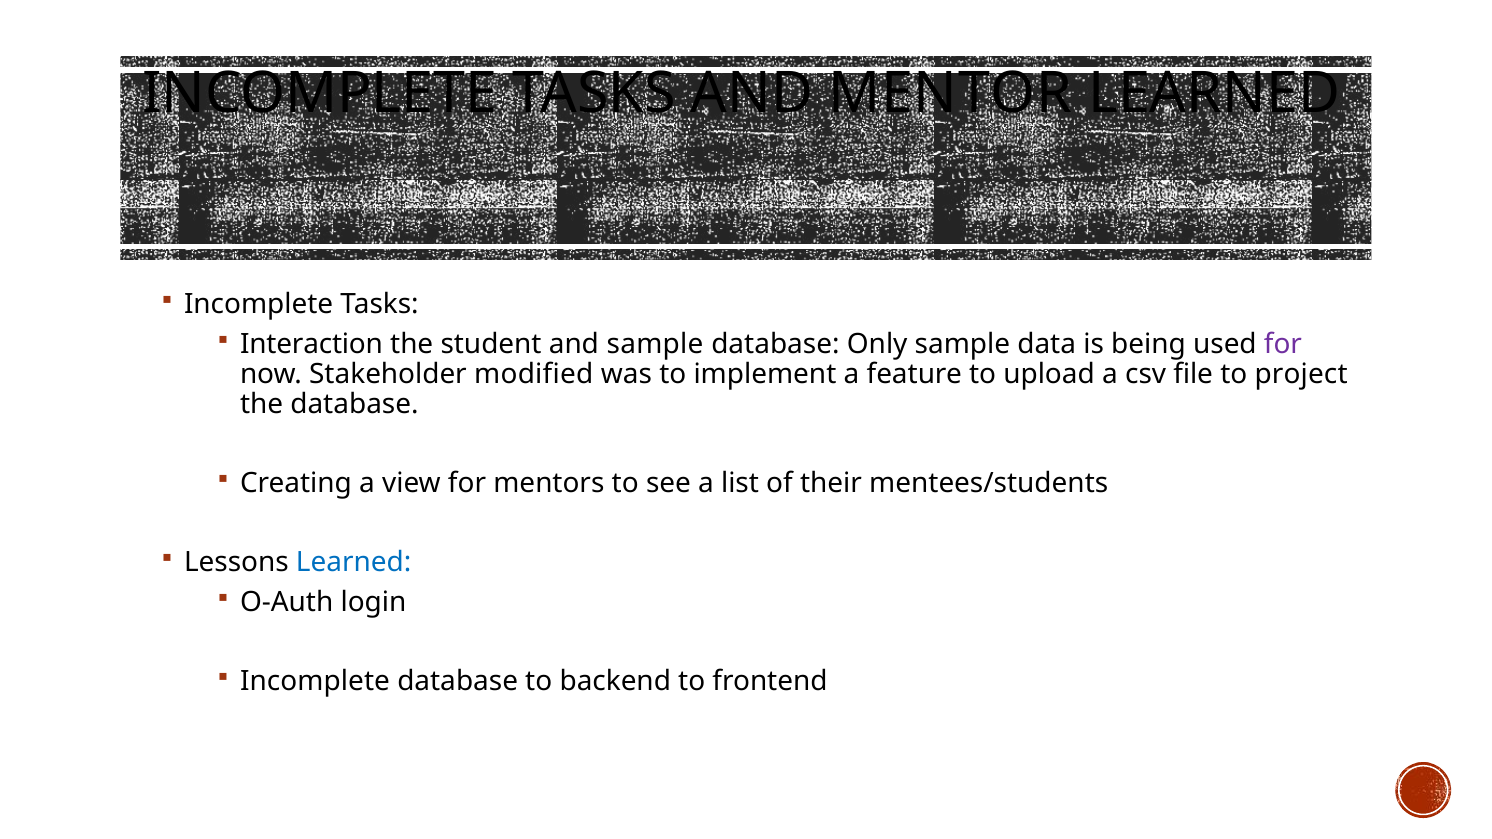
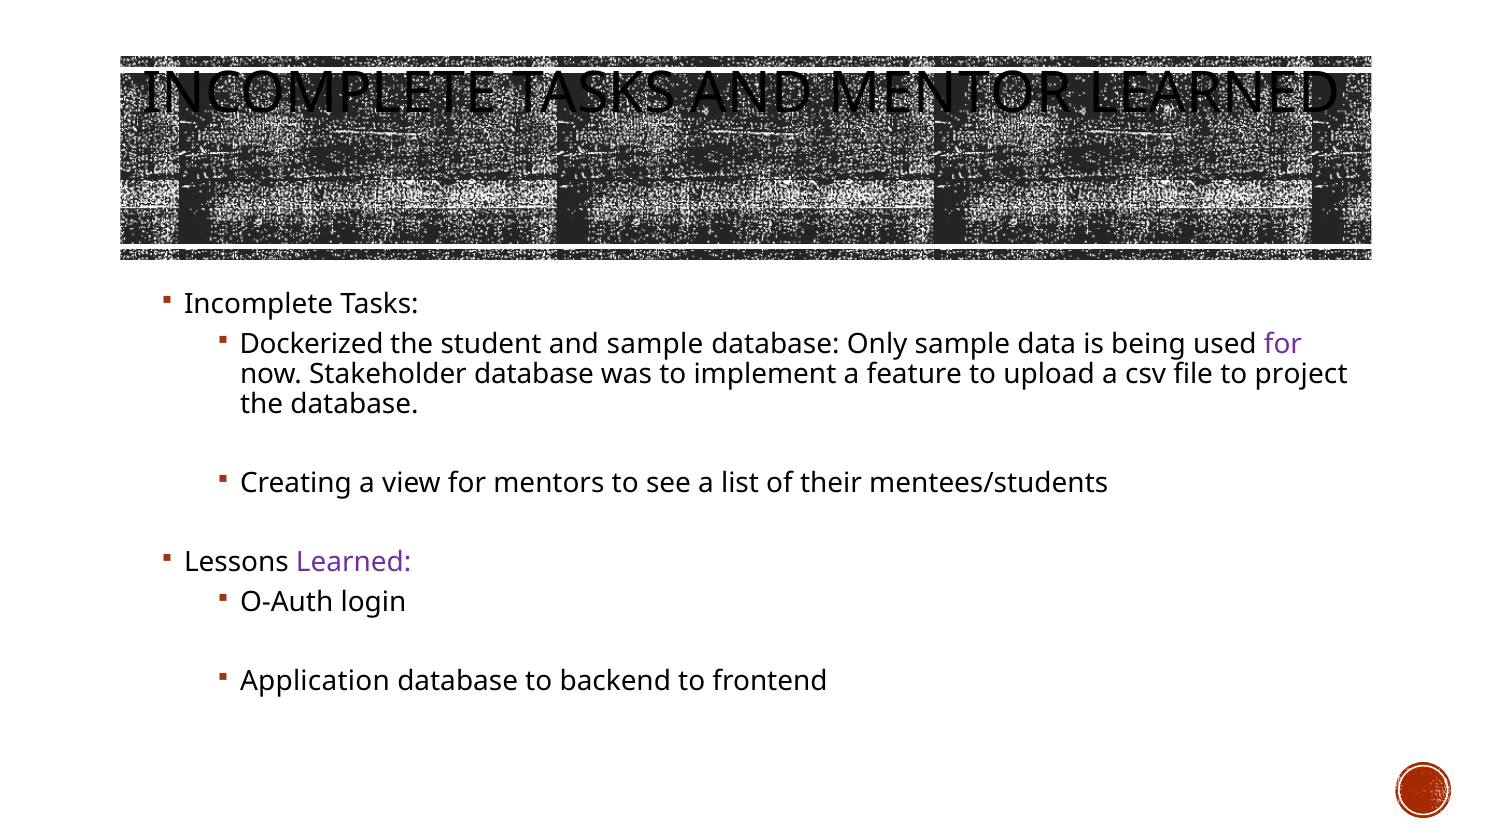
Interaction: Interaction -> Dockerized (312, 344)
Stakeholder modified: modified -> database (534, 374)
Learned colour: blue -> purple (354, 563)
Incomplete: Incomplete -> Application (315, 681)
